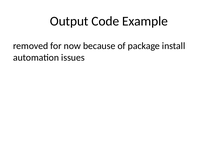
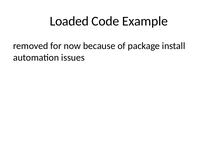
Output: Output -> Loaded (69, 21)
